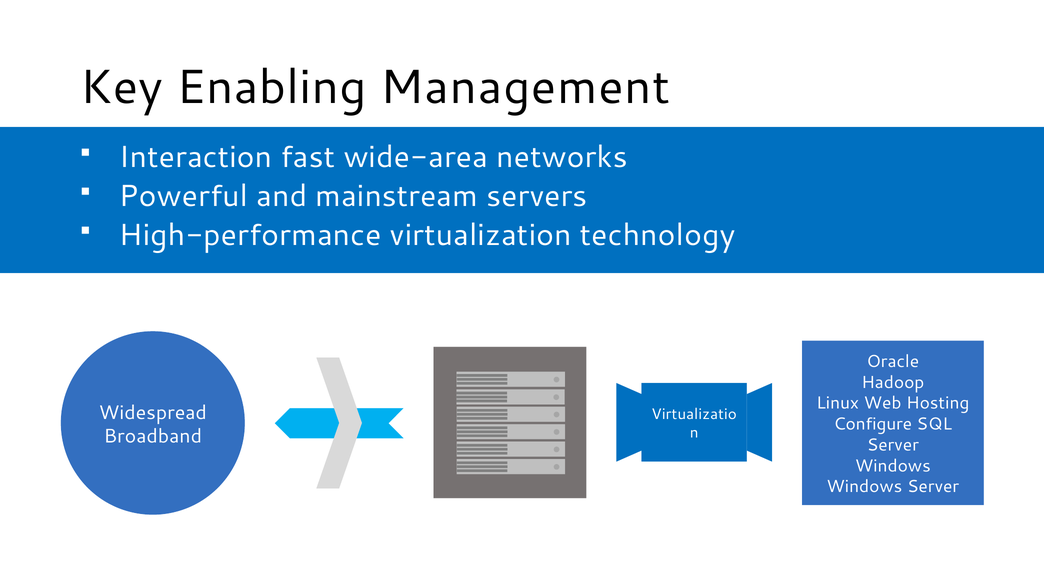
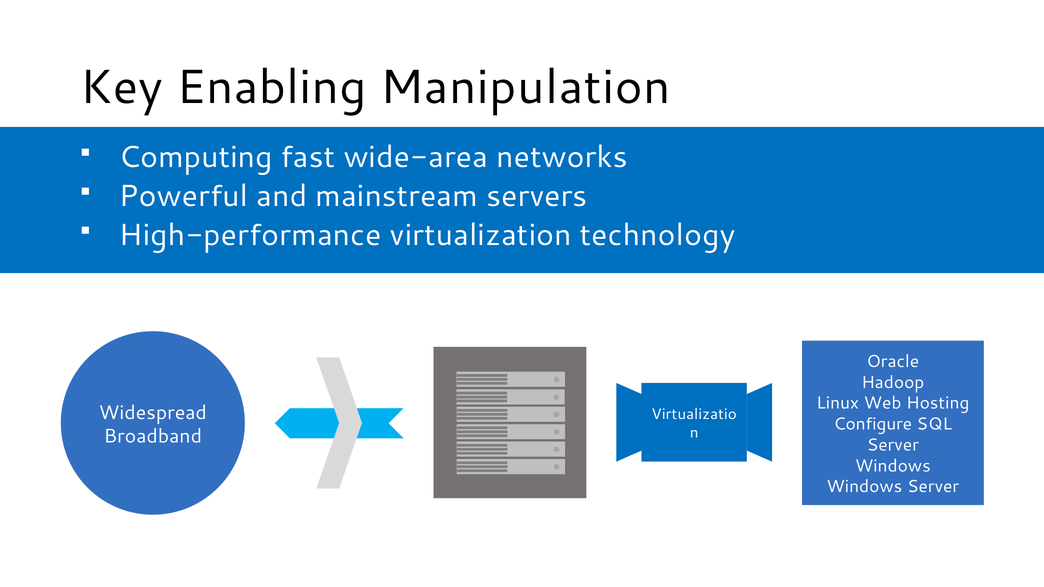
Management: Management -> Manipulation (525, 88)
Interaction: Interaction -> Computing (196, 157)
